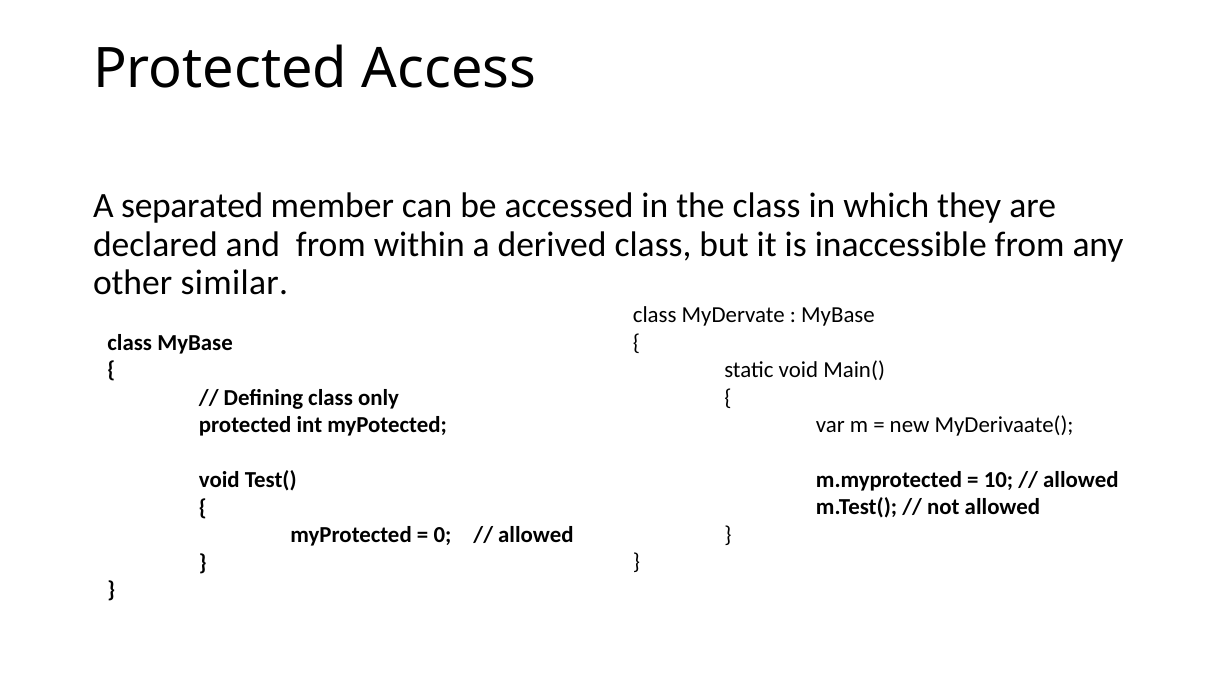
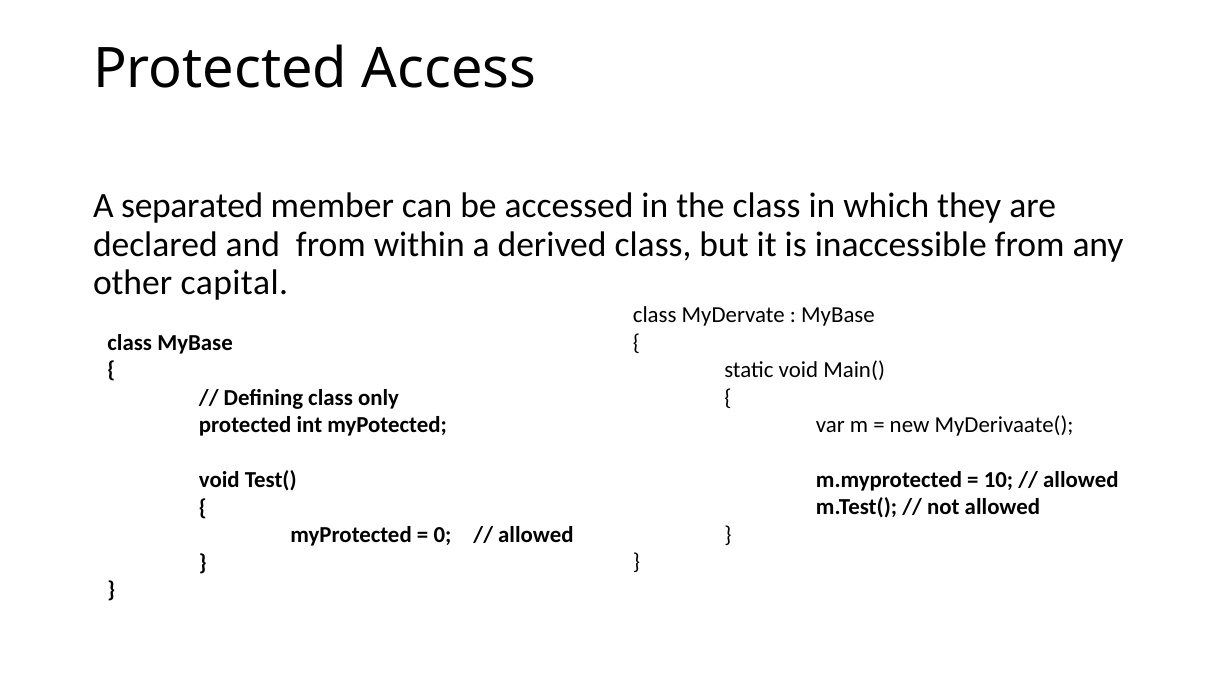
similar: similar -> capital (234, 283)
